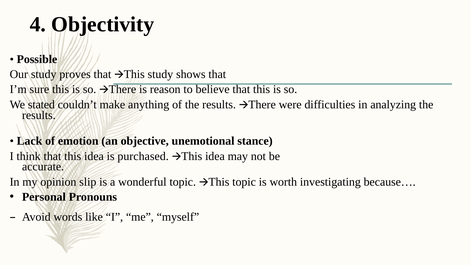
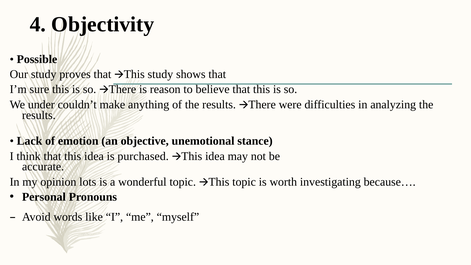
stated: stated -> under (41, 105)
slip: slip -> lots (88, 182)
